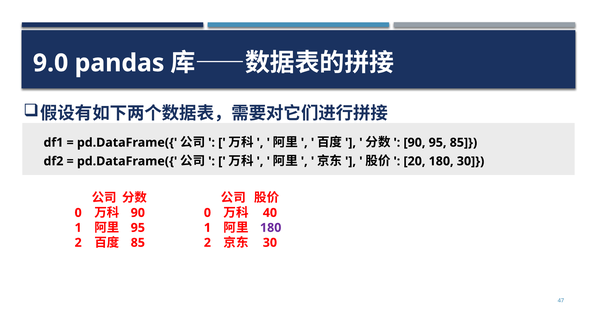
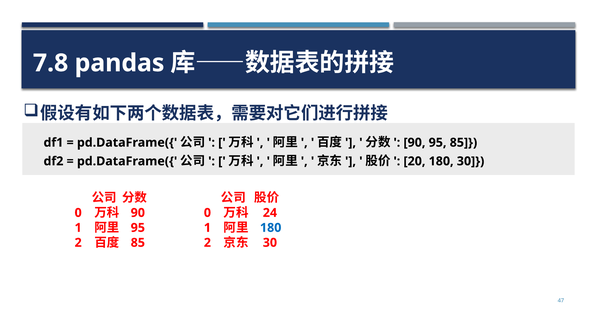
9.0: 9.0 -> 7.8 (51, 63)
40: 40 -> 24 (270, 213)
180 colour: purple -> blue (271, 228)
